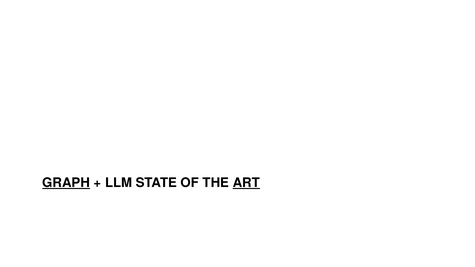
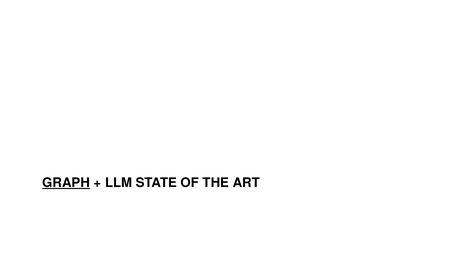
ART underline: present -> none (246, 183)
